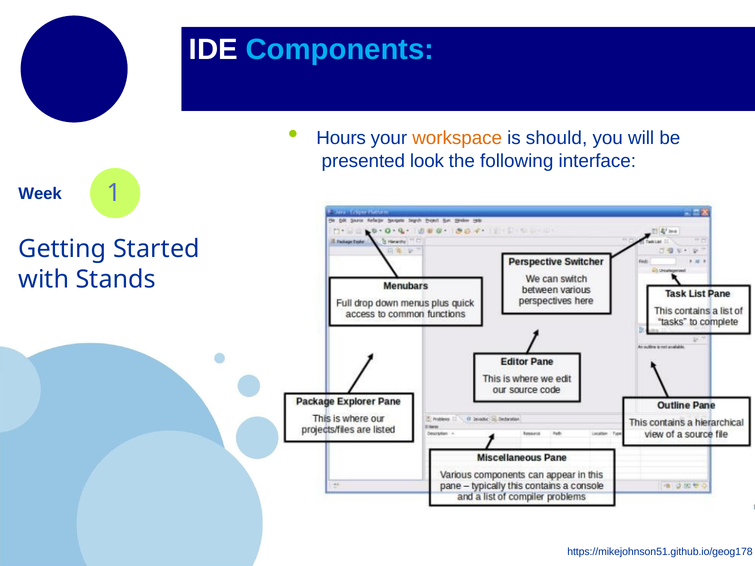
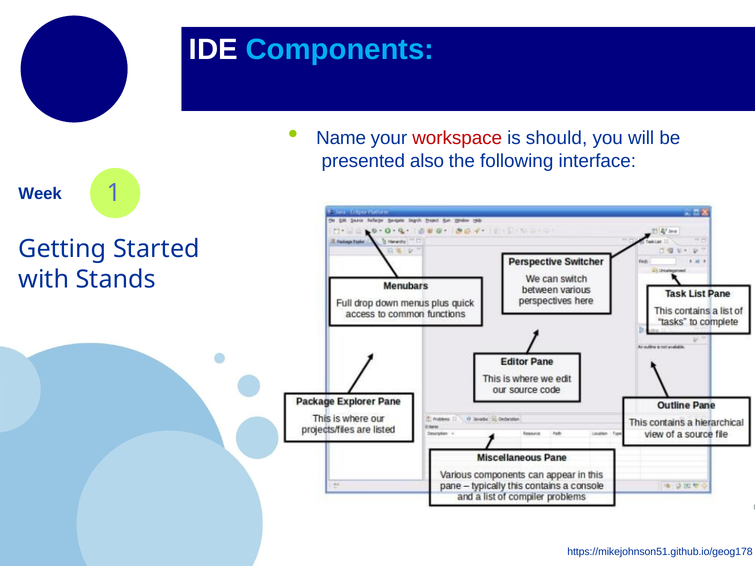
Hours: Hours -> Name (341, 138)
workspace colour: orange -> red (457, 138)
look: look -> also (427, 161)
